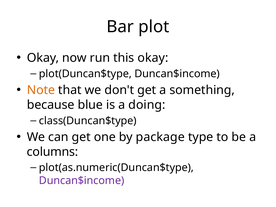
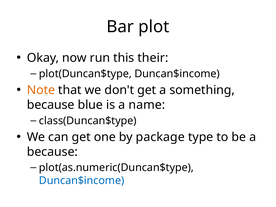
this okay: okay -> their (153, 58)
doing: doing -> name (147, 105)
columns: columns -> because (52, 152)
Duncan$income colour: purple -> blue (82, 181)
